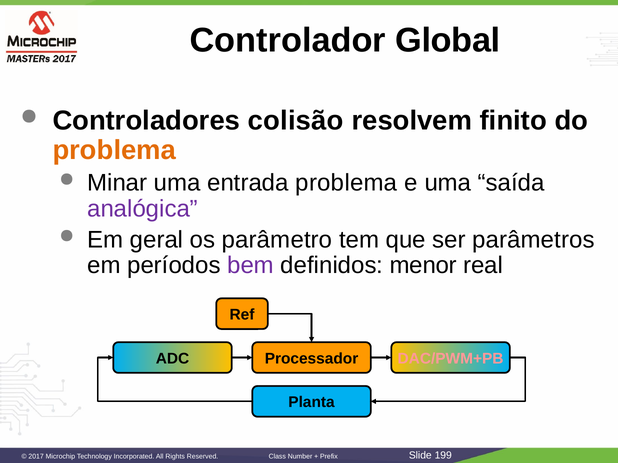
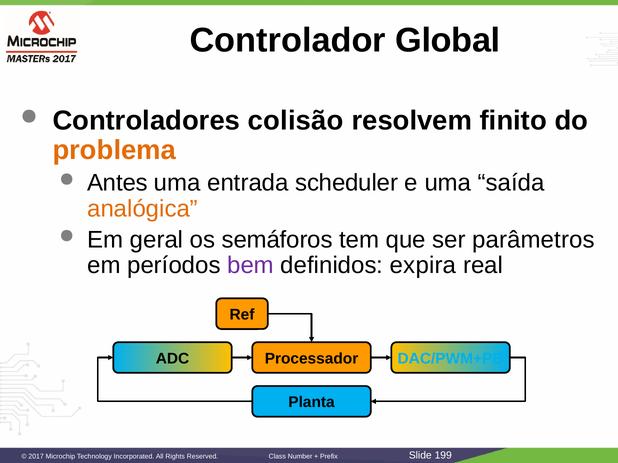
Minar: Minar -> Antes (117, 183)
entrada problema: problema -> scheduler (347, 183)
analógica colour: purple -> orange (143, 209)
parâmetro: parâmetro -> semáforos (277, 240)
menor: menor -> expira (423, 266)
DAC/PWM+PB colour: pink -> light blue (451, 359)
